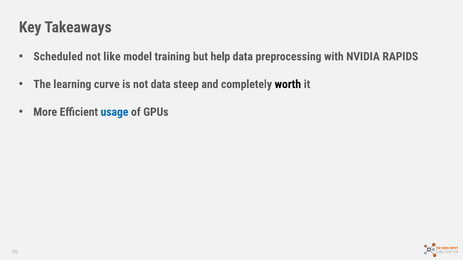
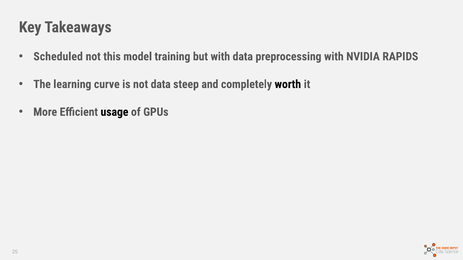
like: like -> this (112, 57)
but help: help -> with (220, 57)
usage colour: blue -> black (114, 112)
